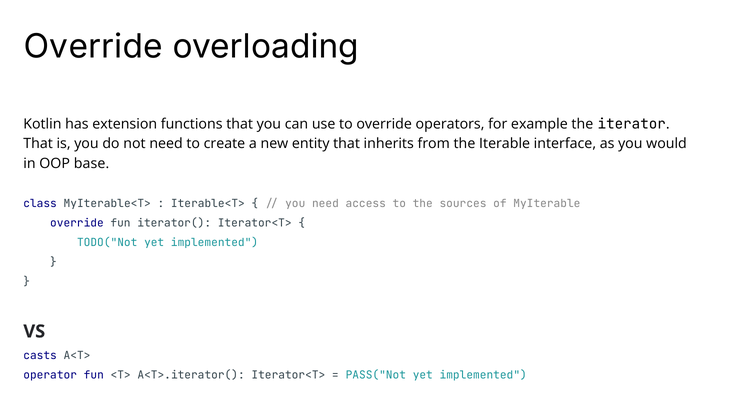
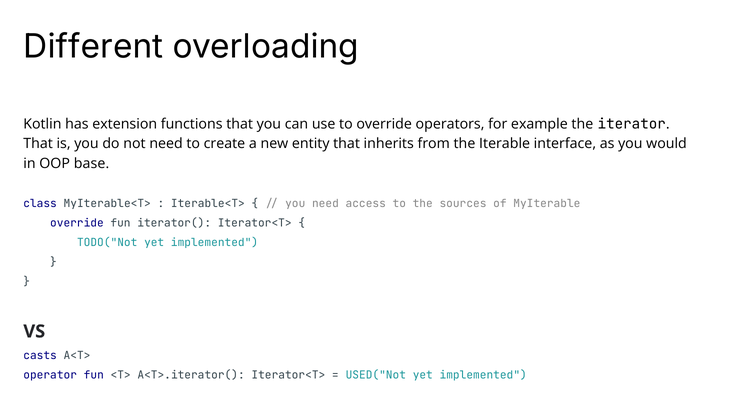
Override: Override -> Different (93, 47)
PASS("Not: PASS("Not -> USED("Not (376, 376)
